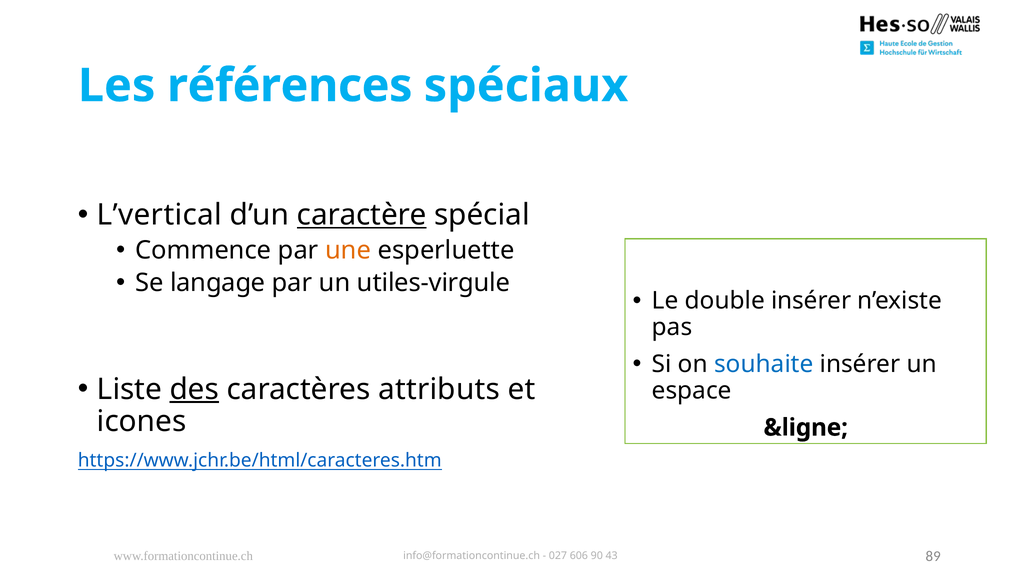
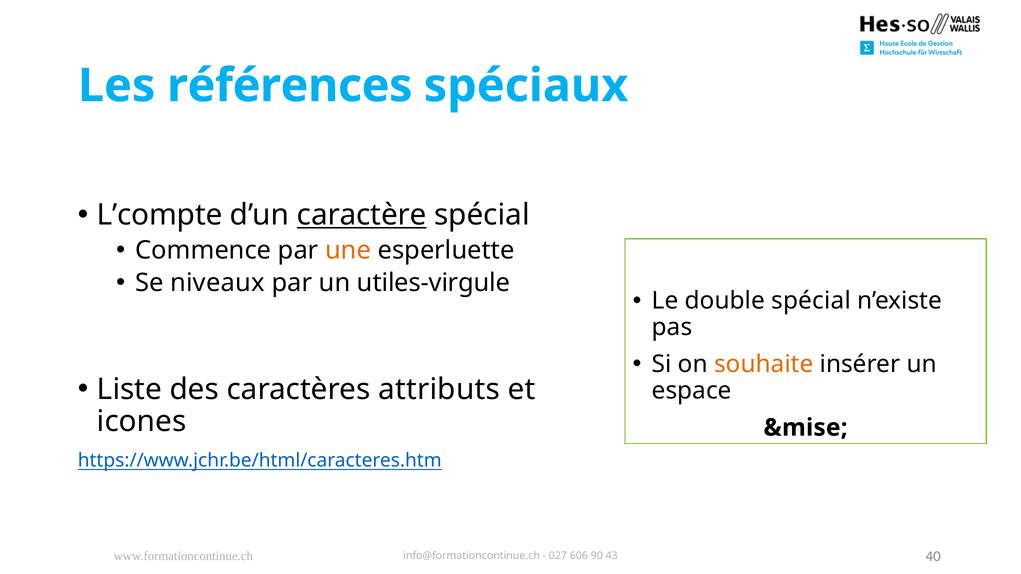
L’vertical: L’vertical -> L’compte (160, 215)
langage: langage -> niveaux (218, 283)
double insérer: insérer -> spécial (811, 301)
souhaite colour: blue -> orange (764, 364)
des underline: present -> none (194, 389)
&ligne: &ligne -> &mise (806, 428)
89: 89 -> 40 (933, 557)
